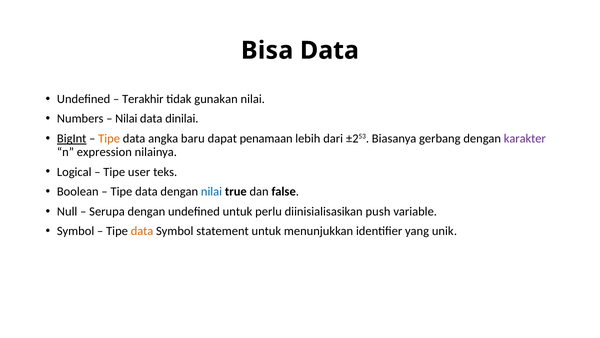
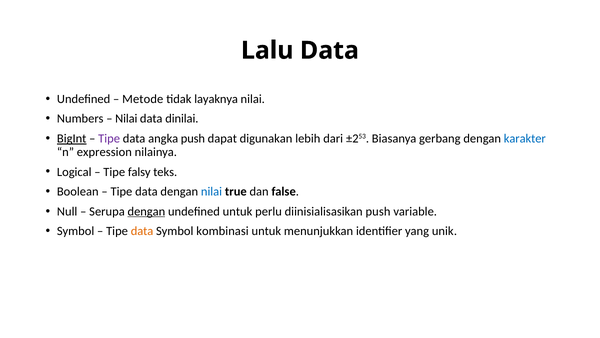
Bisa: Bisa -> Lalu (267, 50)
Terakhir: Terakhir -> Metode (143, 99)
gunakan: gunakan -> layaknya (216, 99)
Tipe colour: orange -> purple (109, 138)
angka baru: baru -> push (193, 138)
penamaan: penamaan -> digunakan (266, 138)
karakter colour: purple -> blue (525, 138)
user: user -> falsy (139, 172)
dengan underline: none -> present (146, 211)
statement: statement -> kombinasi (223, 231)
